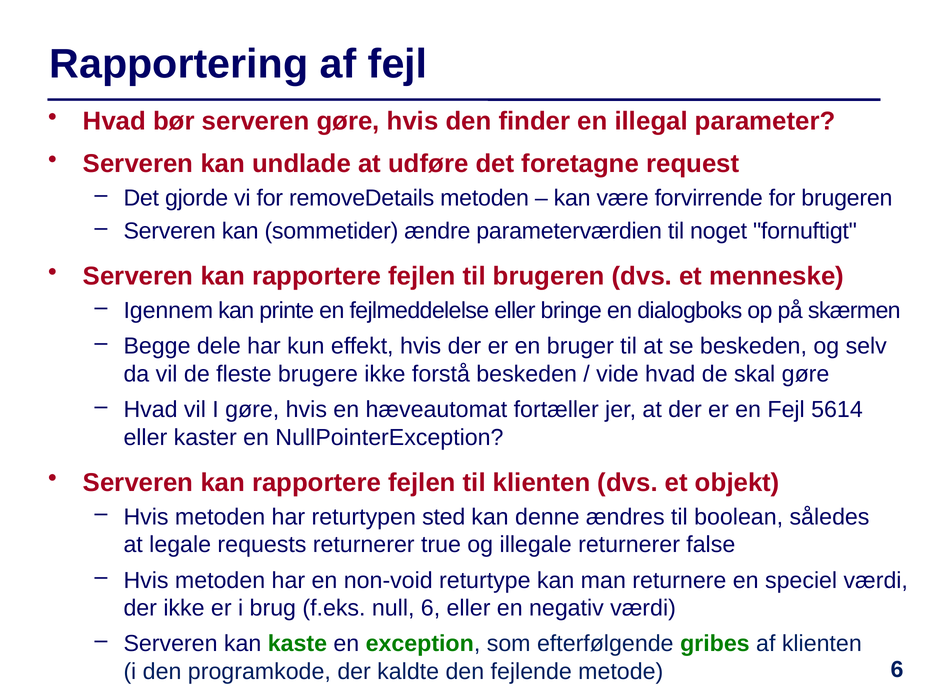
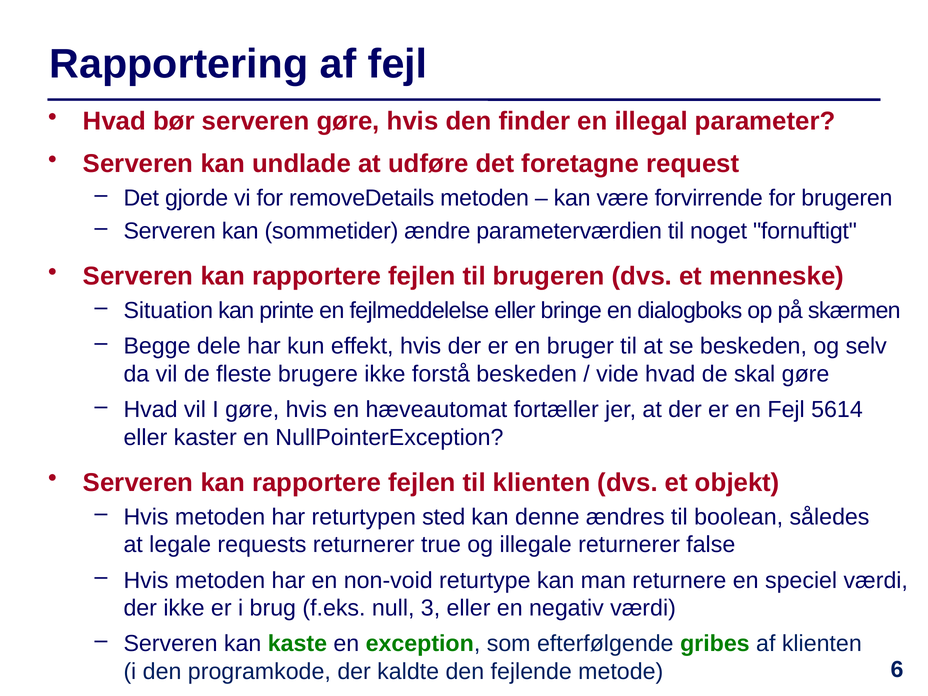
Igennem: Igennem -> Situation (168, 311)
null 6: 6 -> 3 (431, 608)
